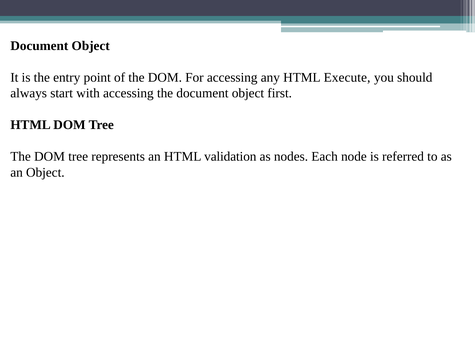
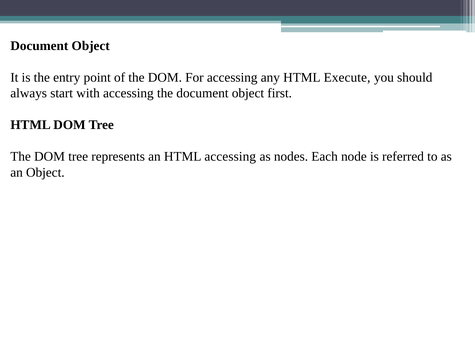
HTML validation: validation -> accessing (230, 157)
